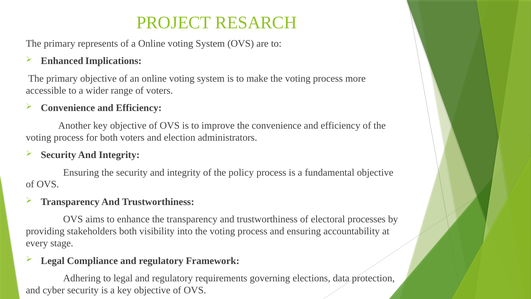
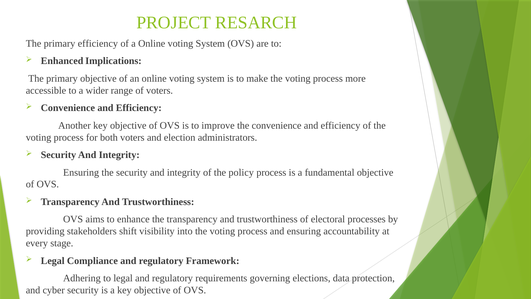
primary represents: represents -> efficiency (98, 43)
stakeholders both: both -> shift (128, 231)
